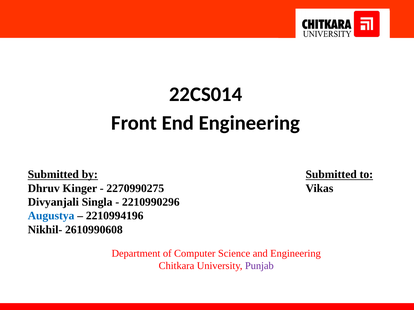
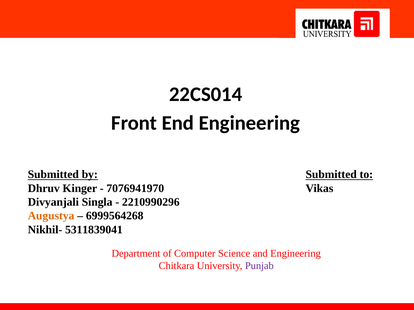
2270990275: 2270990275 -> 7076941970 (135, 189)
Augustya colour: blue -> orange (51, 216)
2210994196: 2210994196 -> 6999564268 (115, 216)
2610990608: 2610990608 -> 5311839041 (94, 230)
